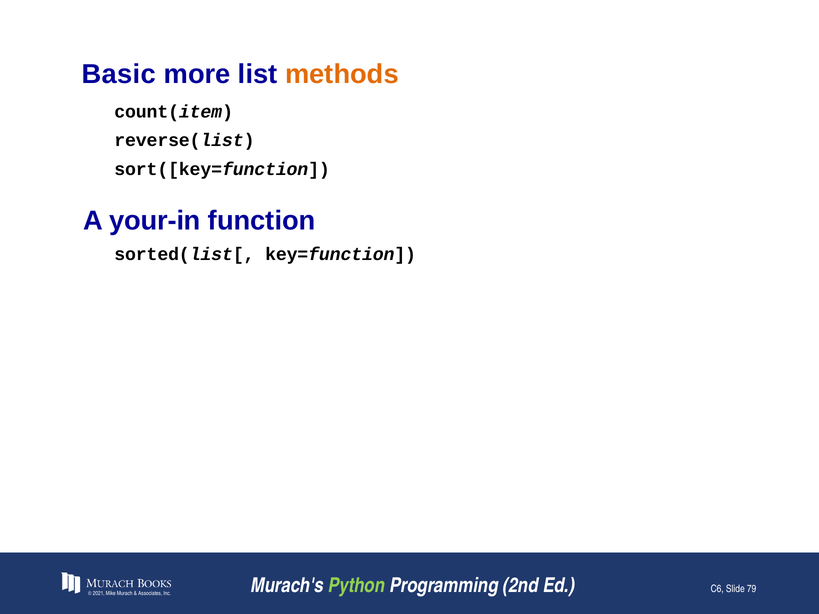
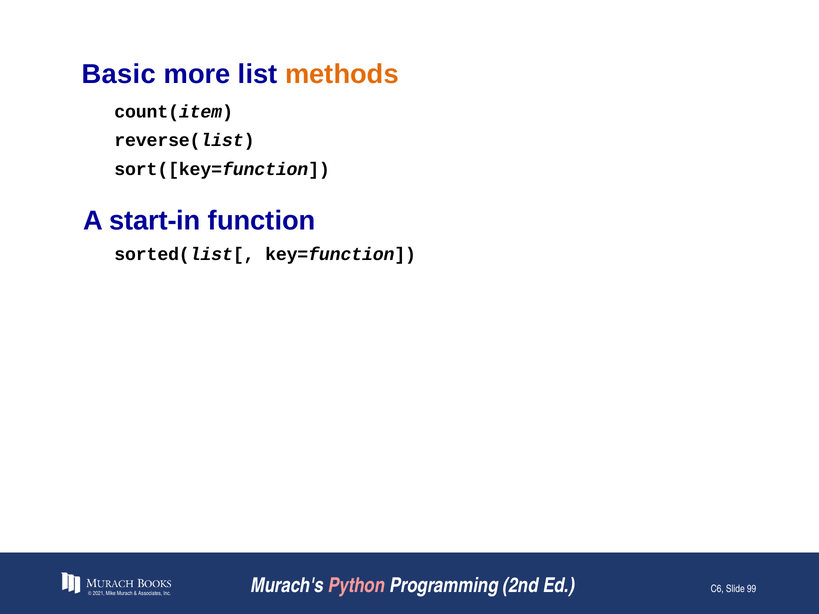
your-in: your-in -> start-in (155, 221)
Python colour: light green -> pink (357, 586)
79: 79 -> 99 (752, 589)
